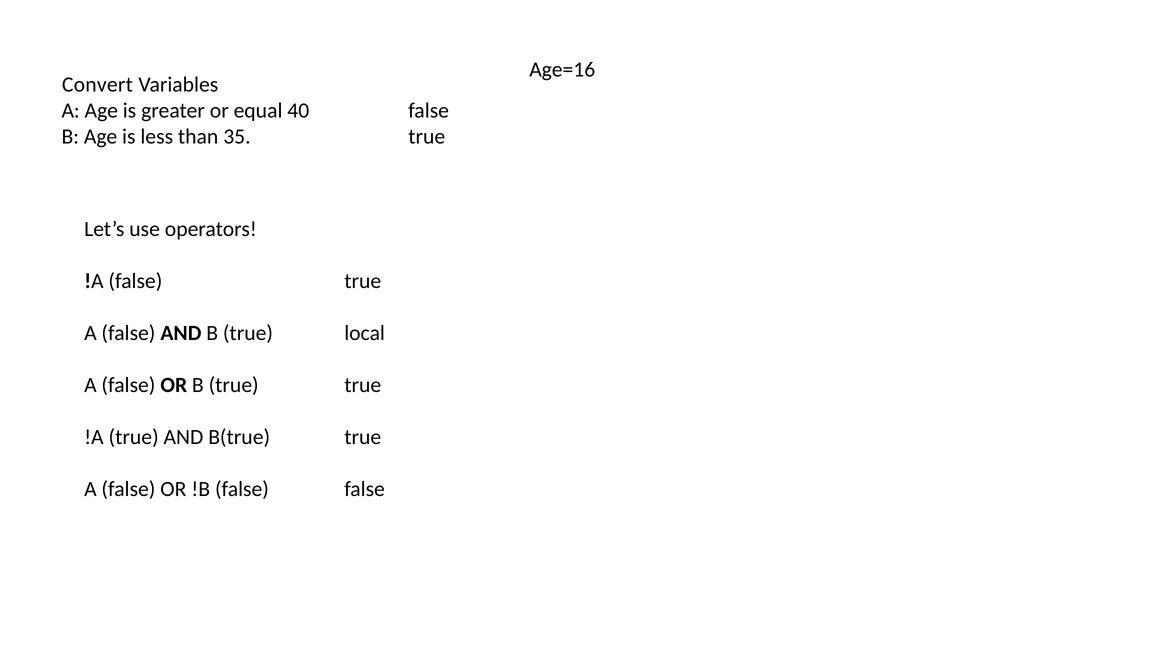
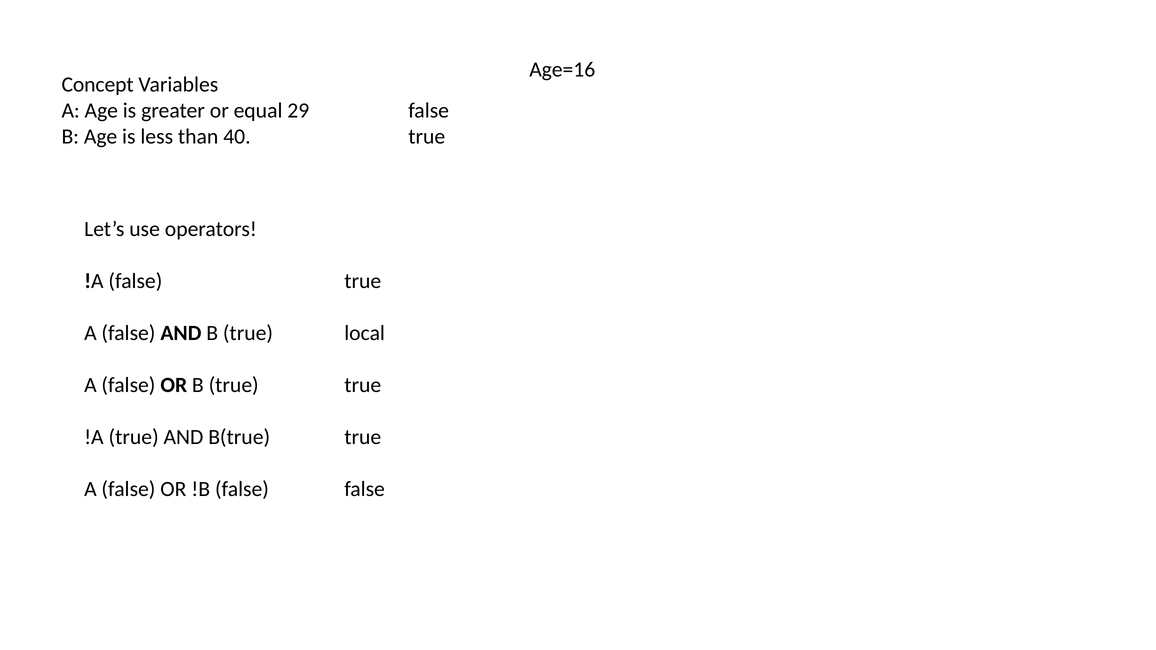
Convert: Convert -> Concept (98, 85)
40: 40 -> 29 (298, 111)
35: 35 -> 40 (237, 137)
